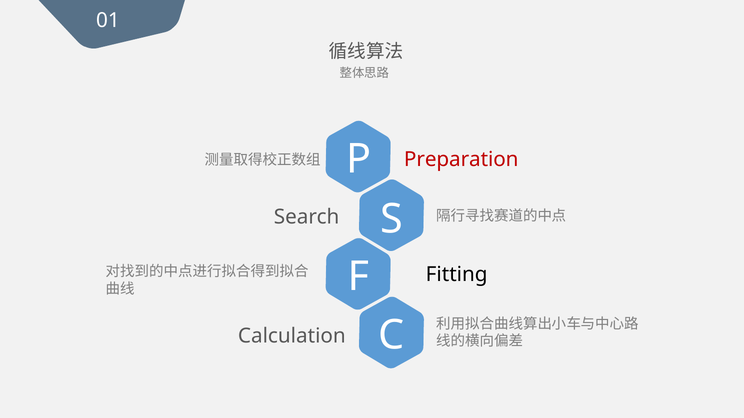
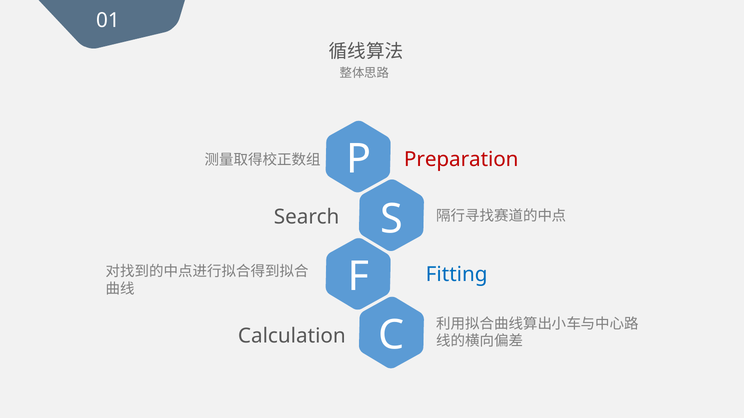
Fitting colour: black -> blue (457, 275)
